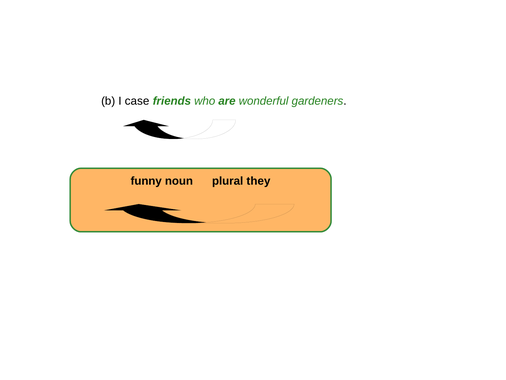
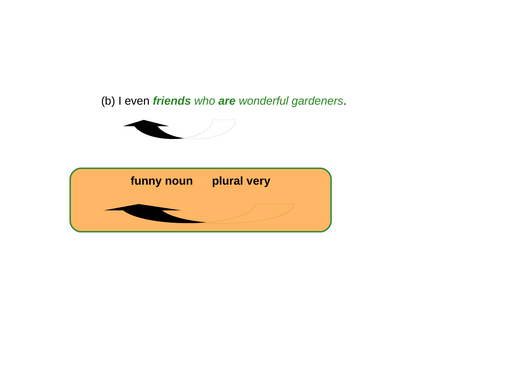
case: case -> even (137, 101)
they: they -> very (258, 181)
